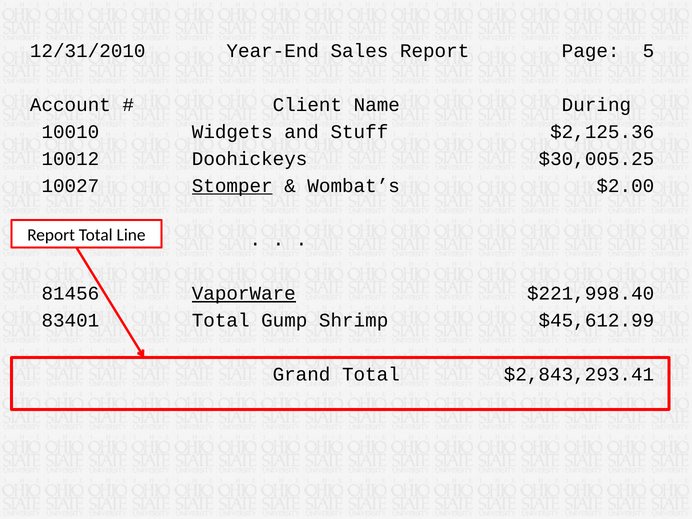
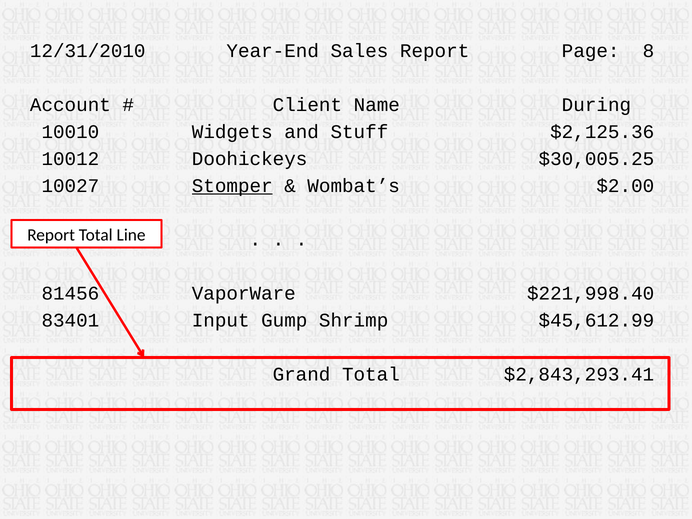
5: 5 -> 8 (649, 51)
VaporWare underline: present -> none (244, 293)
83401 Total: Total -> Input (221, 320)
